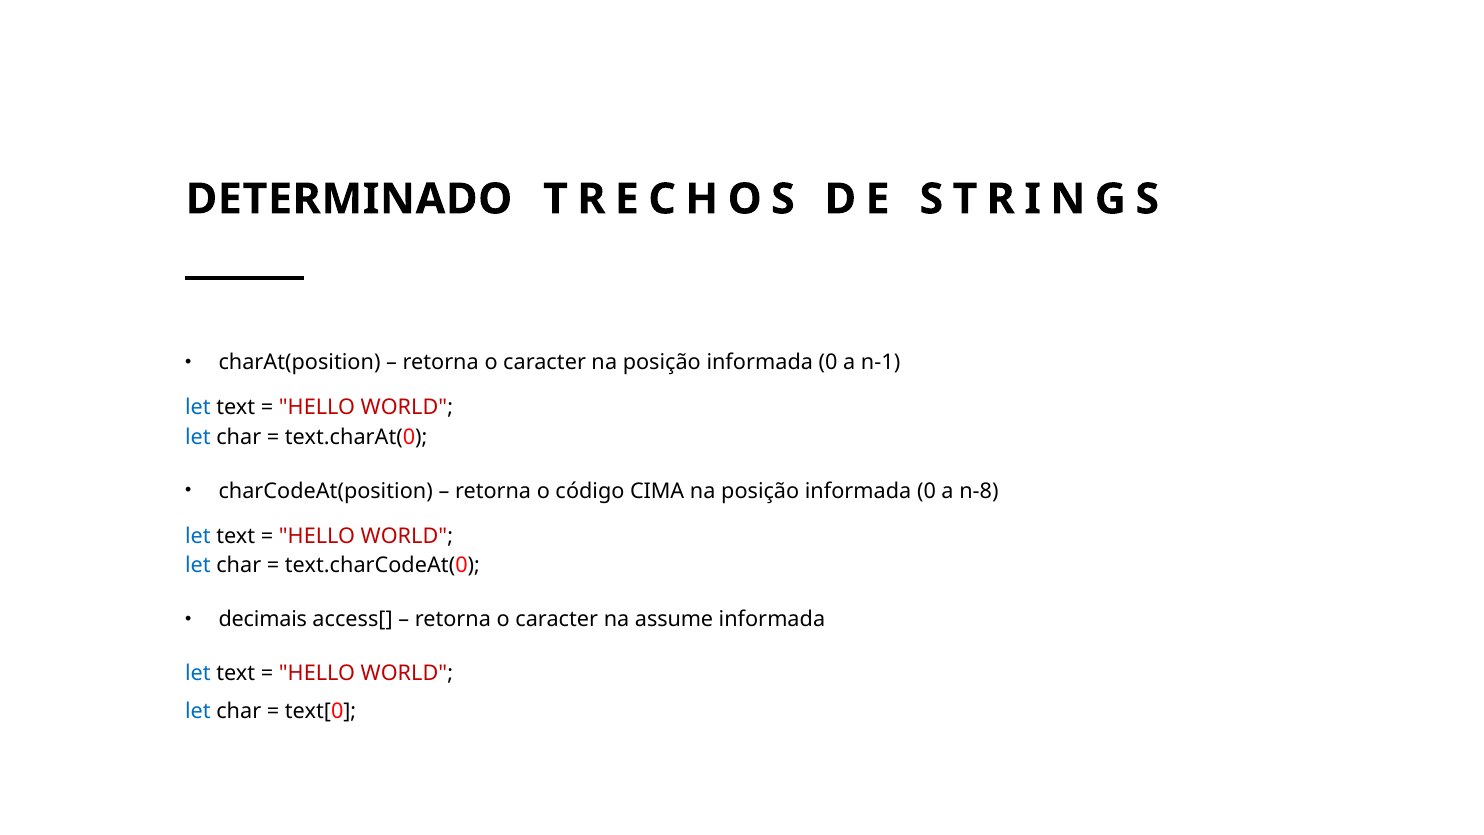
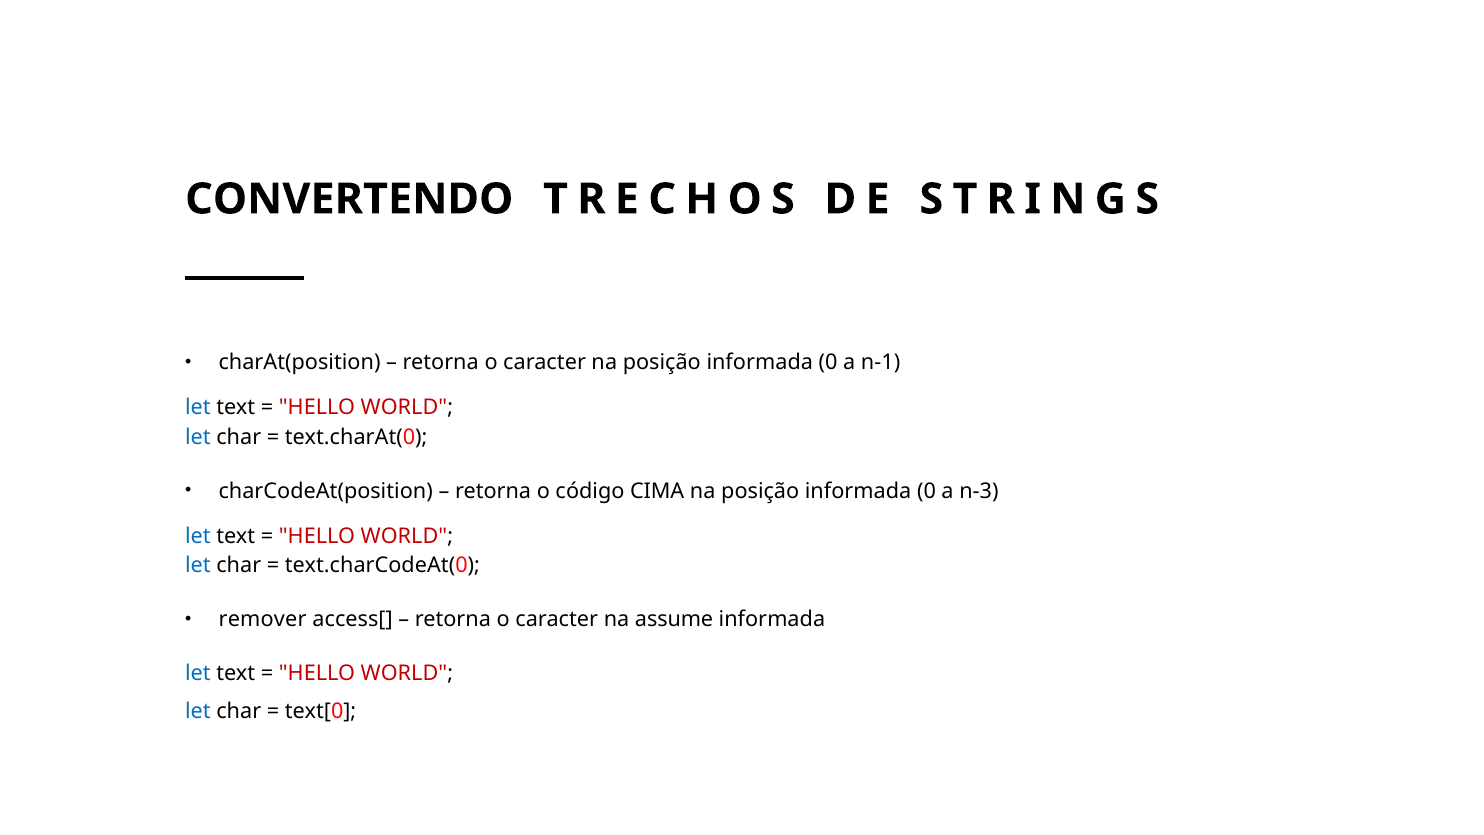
DETERMINADO: DETERMINADO -> CONVERTENDO (349, 199)
n-8: n-8 -> n-3 (979, 491)
decimais: decimais -> remover (263, 619)
